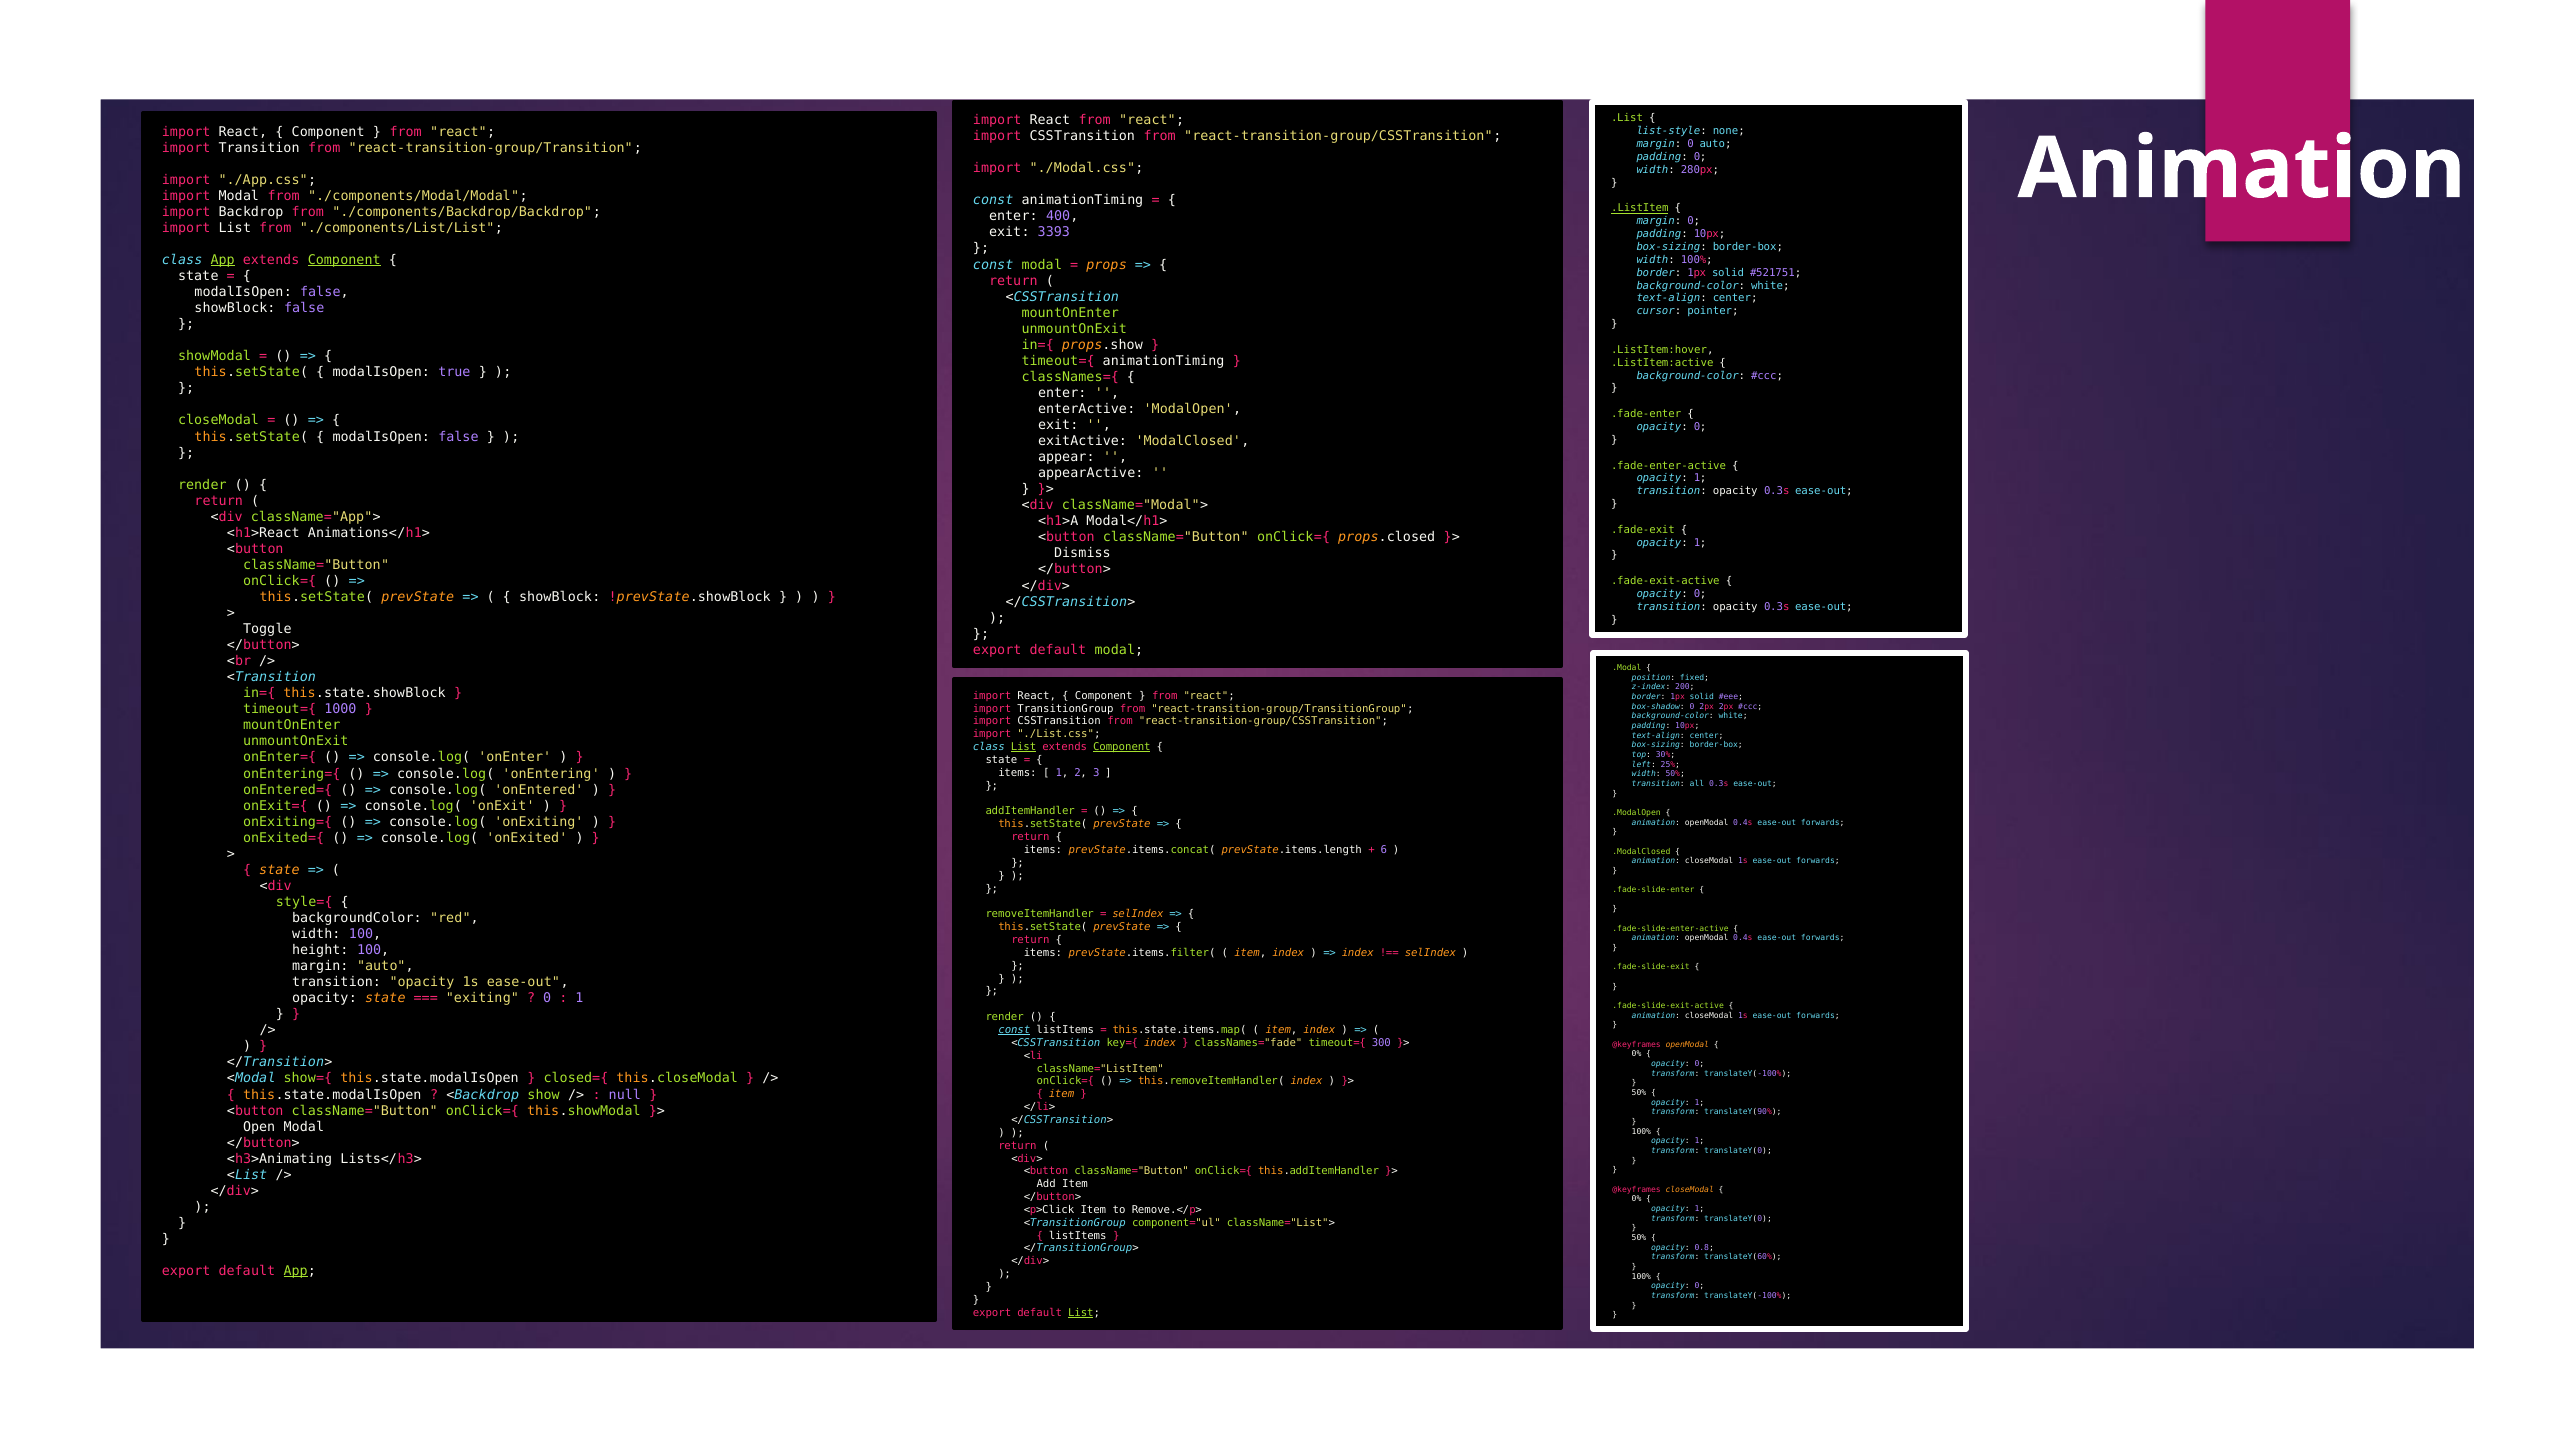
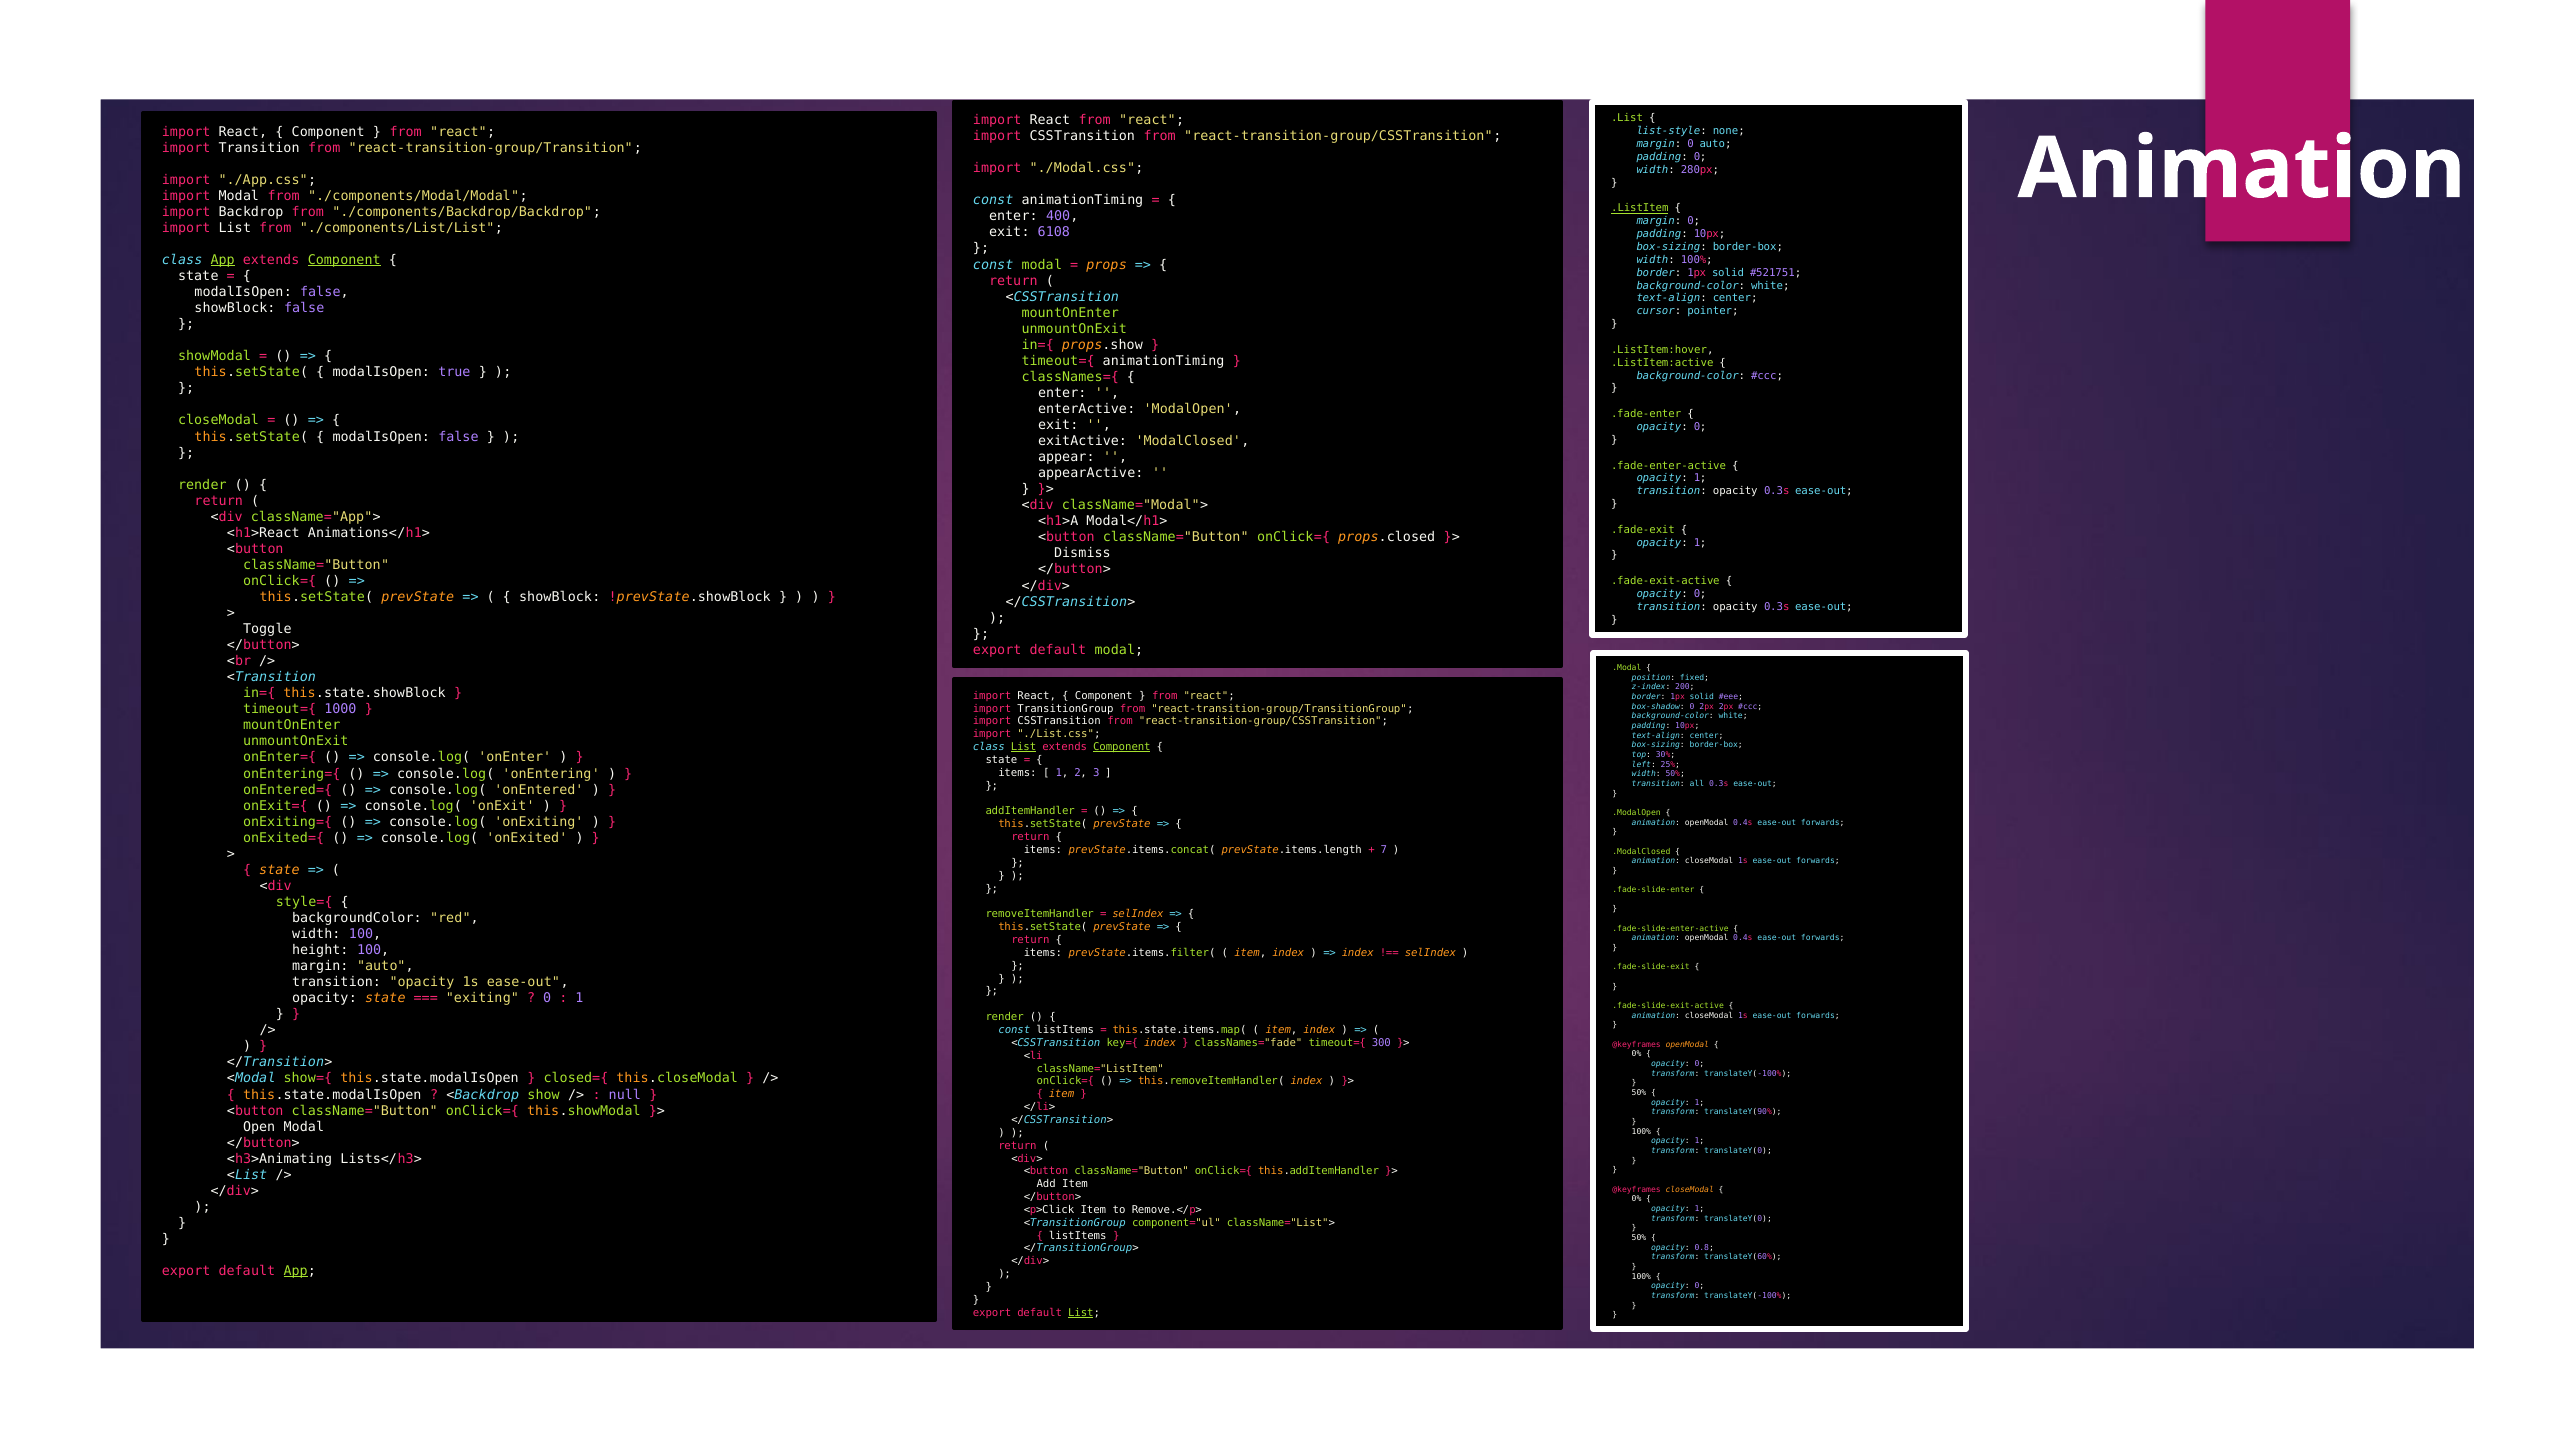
3393: 3393 -> 6108 (1054, 233)
6: 6 -> 7 (1384, 850)
const underline: present -> none (1014, 1030)
